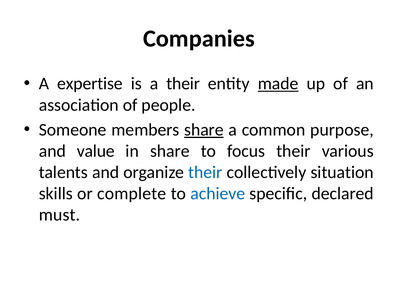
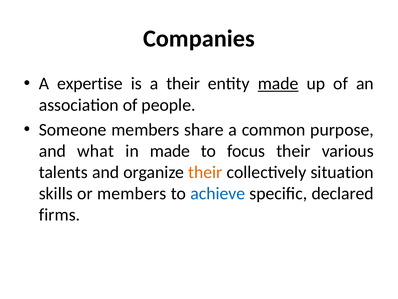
share underline: present -> none (204, 130)
value: value -> what (96, 151)
in share: share -> made (170, 151)
their colour: blue -> orange (205, 172)
or complete: complete -> members (132, 193)
must: must -> firms (60, 215)
